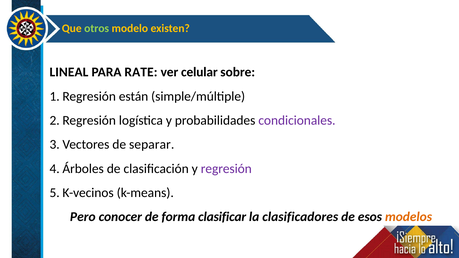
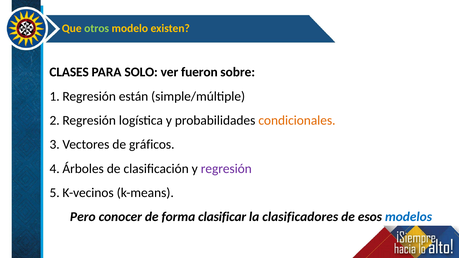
LINEAL: LINEAL -> CLASES (69, 72)
RATE: RATE -> SOLO (141, 72)
celular: celular -> fueron (199, 72)
condicionales colour: purple -> orange (297, 121)
separar: separar -> gráficos (152, 145)
modelos colour: orange -> blue (409, 217)
